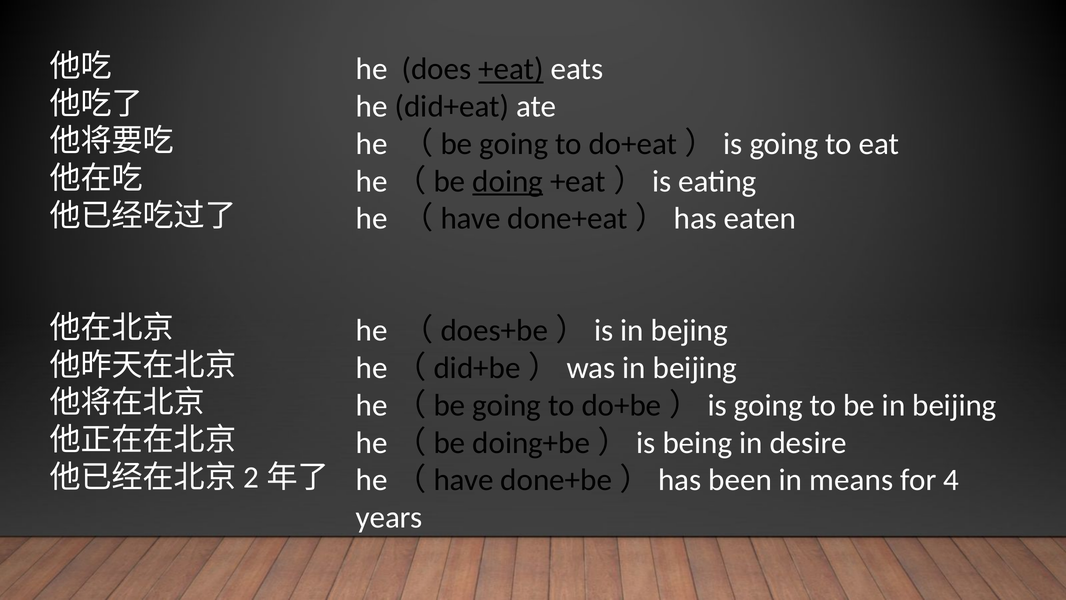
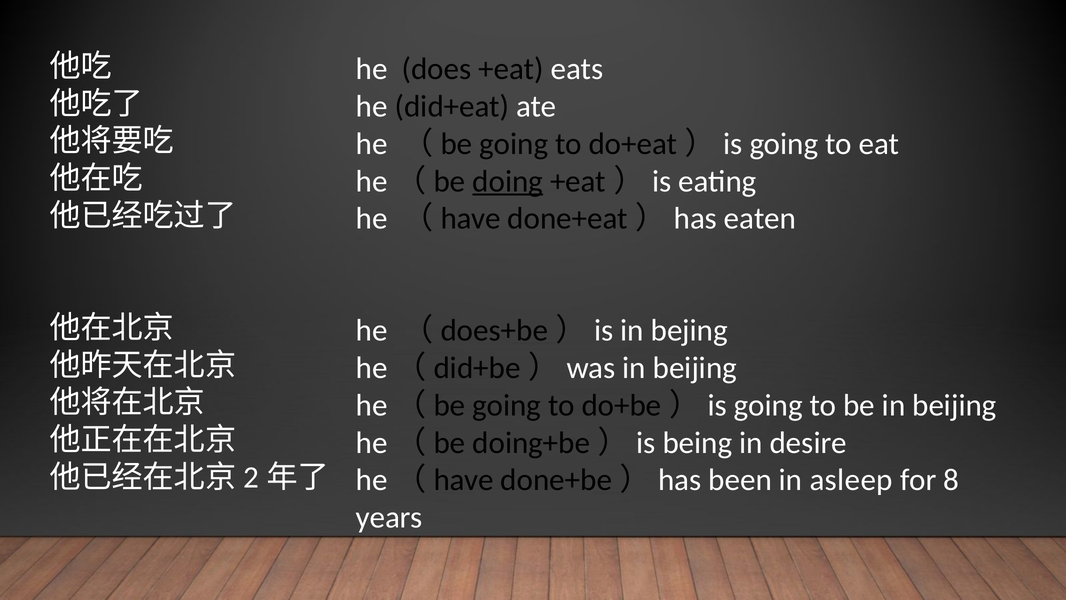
+eat underline: present -> none (511, 69)
means: means -> asleep (851, 480)
4: 4 -> 8 (951, 480)
